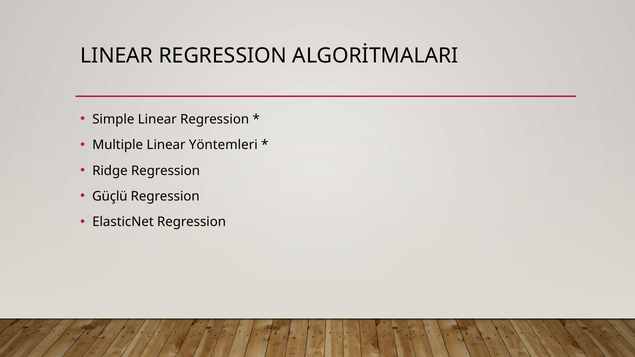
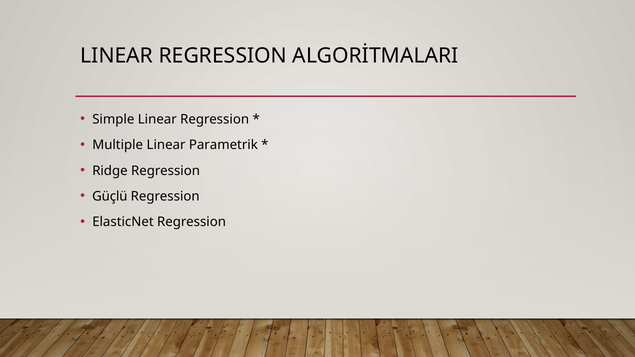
Yöntemleri: Yöntemleri -> Parametrik (223, 145)
